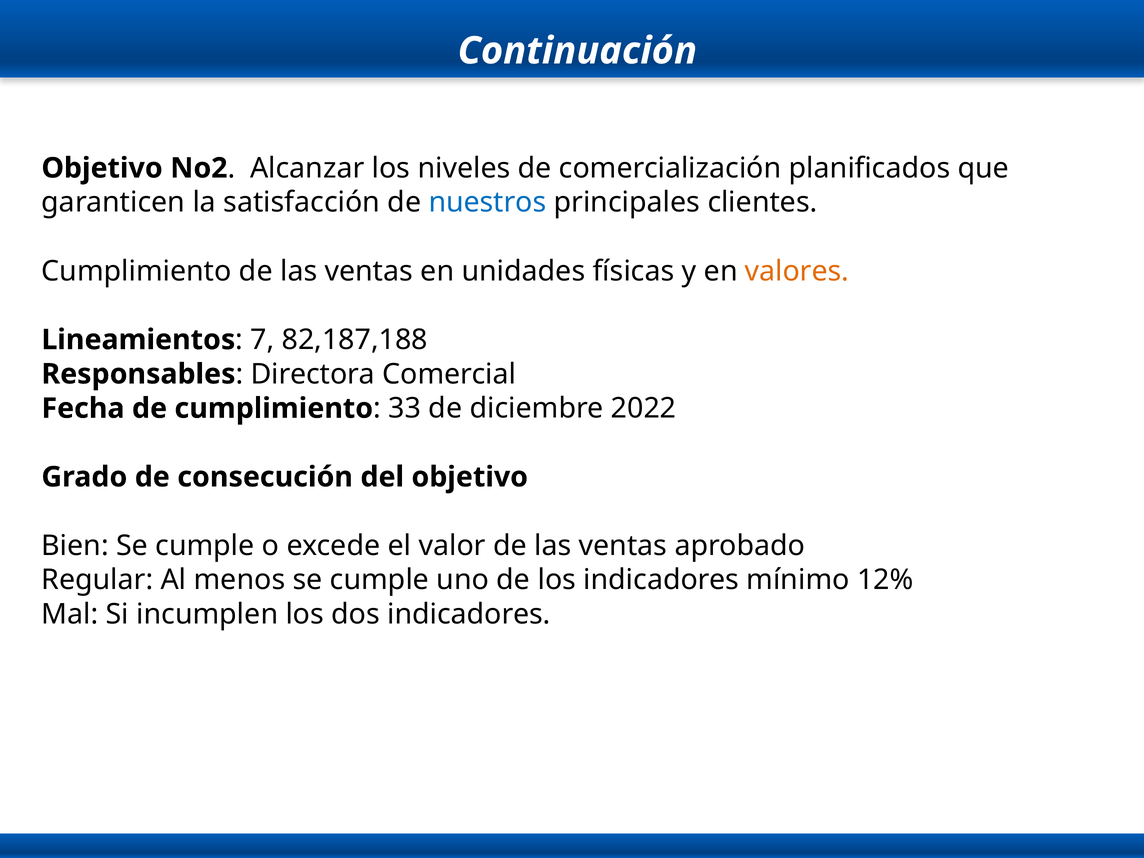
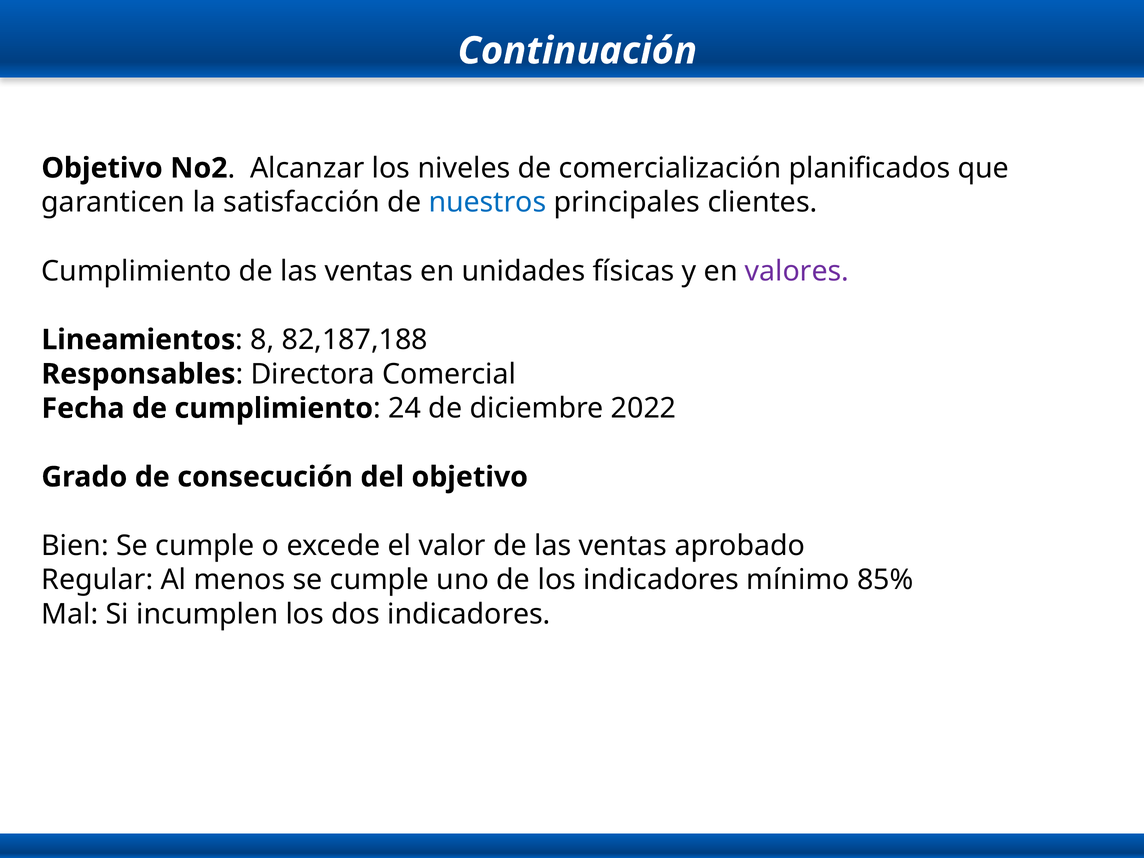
valores colour: orange -> purple (797, 271)
7: 7 -> 8 (262, 340)
33: 33 -> 24 (405, 408)
12%: 12% -> 85% (885, 580)
